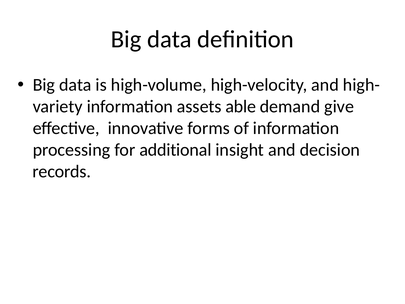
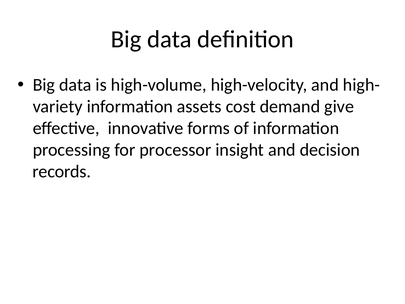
able: able -> cost (241, 107)
additional: additional -> processor (175, 150)
